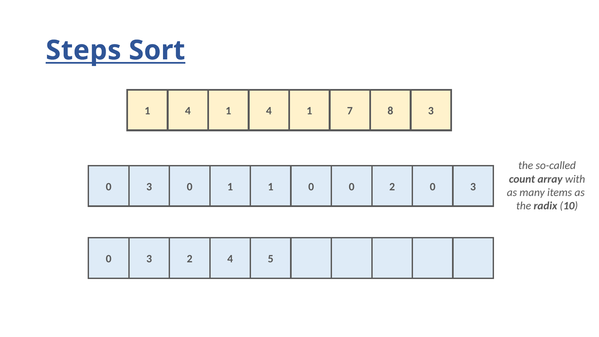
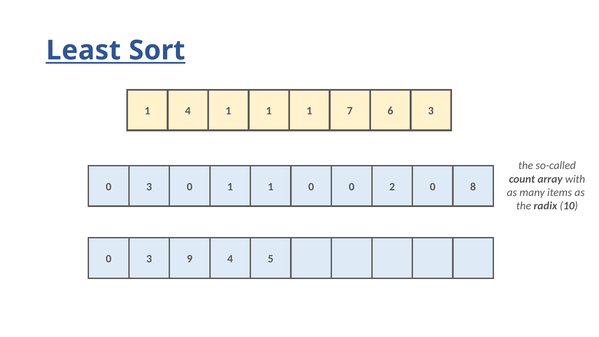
Steps: Steps -> Least (83, 50)
4 1 4: 4 -> 1 (269, 111)
8: 8 -> 6 (390, 111)
2 0 3: 3 -> 8 (473, 187)
3 2: 2 -> 9 (190, 259)
